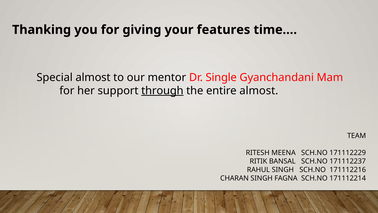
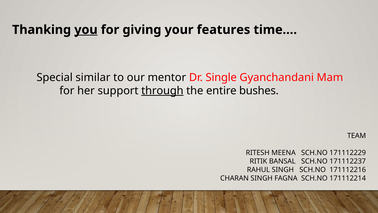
you underline: none -> present (86, 30)
Special almost: almost -> similar (93, 77)
entire almost: almost -> bushes (259, 91)
